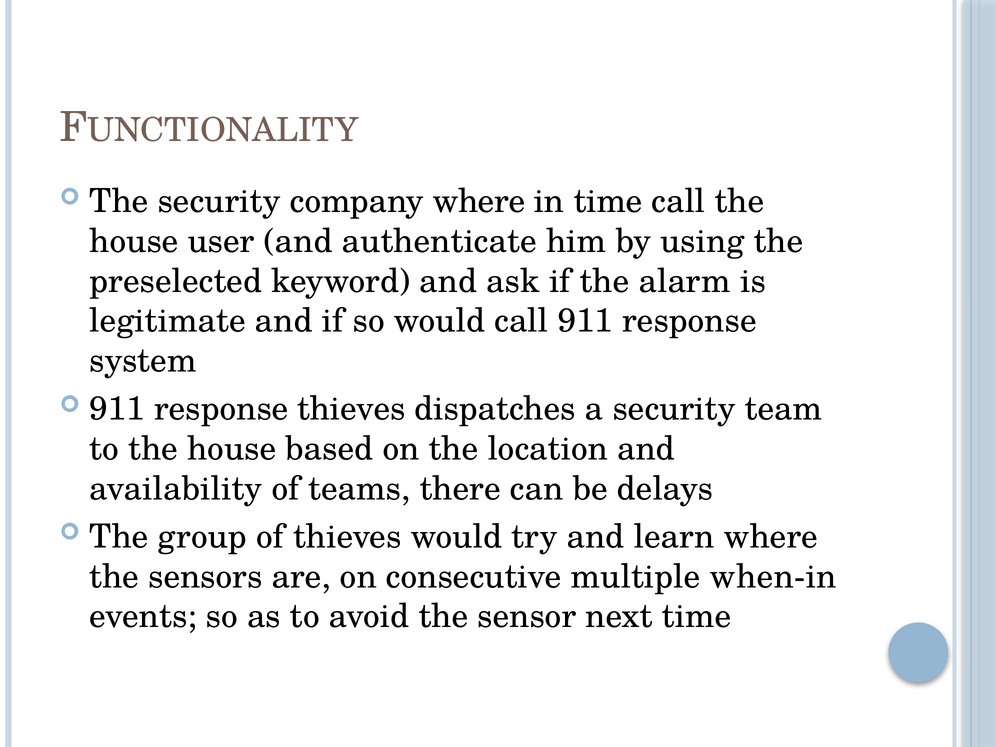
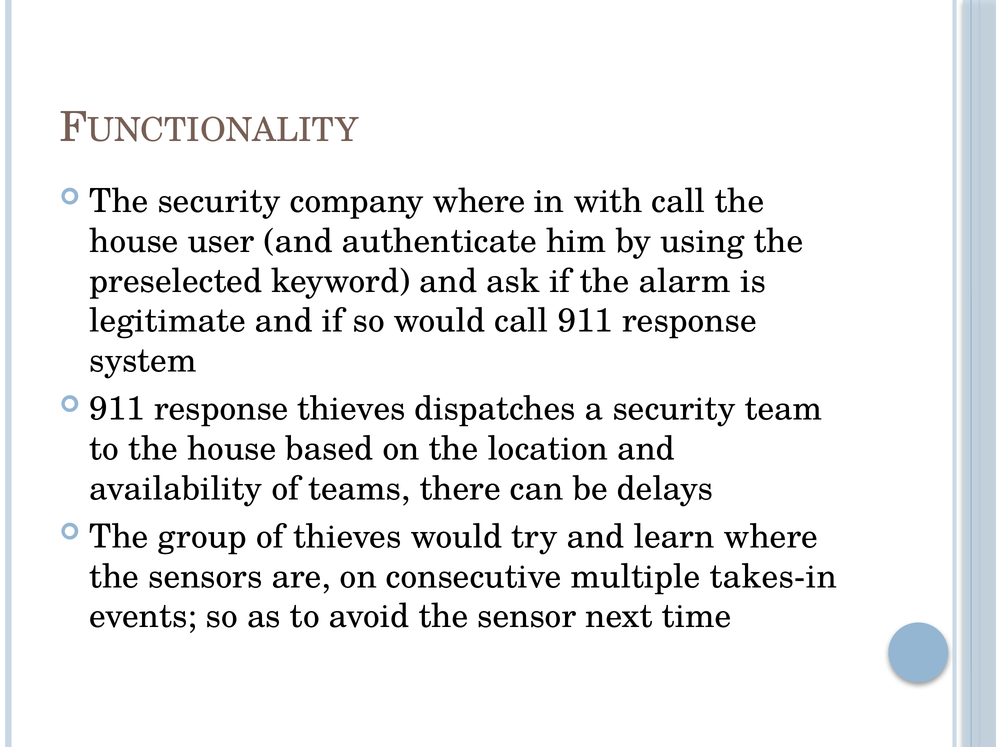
in time: time -> with (608, 201)
when-in: when-in -> takes-in (773, 577)
